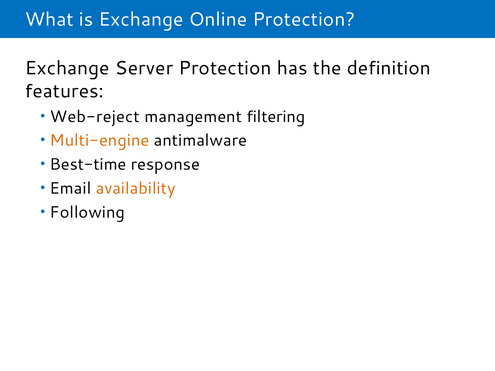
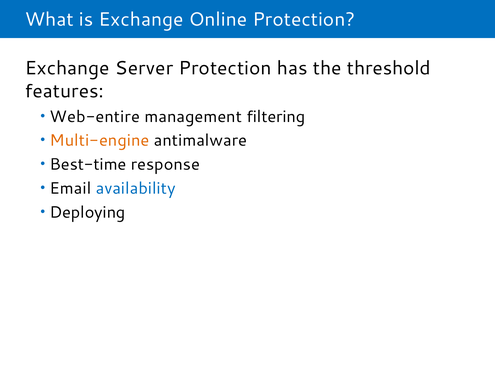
definition: definition -> threshold (389, 68)
Web-reject: Web-reject -> Web-entire (95, 117)
availability colour: orange -> blue (136, 188)
Following: Following -> Deploying (87, 212)
